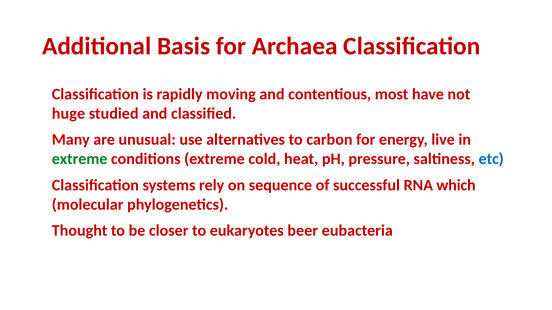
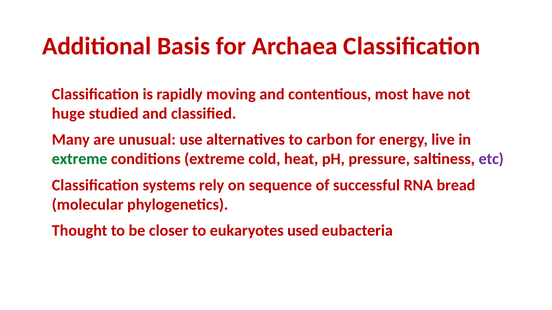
etc colour: blue -> purple (491, 159)
which: which -> bread (456, 185)
beer: beer -> used (303, 231)
